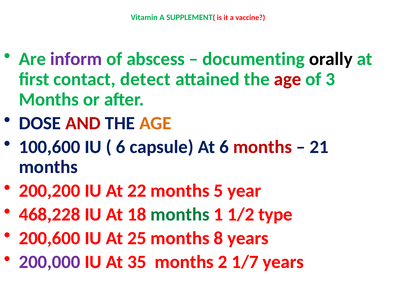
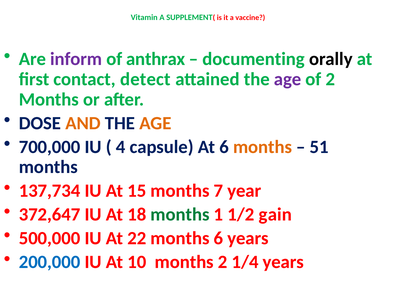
abscess: abscess -> anthrax (156, 59)
age colour: red -> purple (288, 79)
of 3: 3 -> 2 (330, 79)
AND colour: red -> orange (83, 123)
100,600: 100,600 -> 700,000 (50, 147)
6: 6 -> 4 (121, 147)
months colour: red -> orange (263, 147)
21: 21 -> 51 (319, 147)
200,200: 200,200 -> 137,734 (50, 191)
22: 22 -> 15 (137, 191)
5: 5 -> 7 (218, 191)
468,228: 468,228 -> 372,647 (50, 215)
type: type -> gain (275, 215)
200,600: 200,600 -> 500,000 (50, 238)
25: 25 -> 22 (137, 238)
months 8: 8 -> 6 (218, 238)
200,000 colour: purple -> blue (50, 262)
35: 35 -> 10 (137, 262)
1/7: 1/7 -> 1/4 (245, 262)
